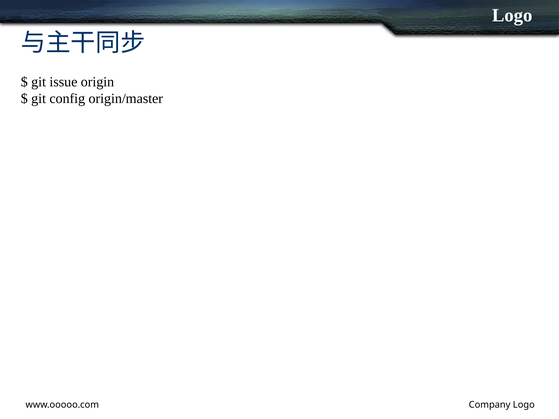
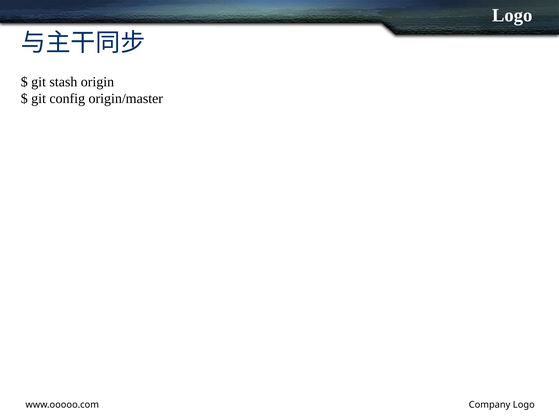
issue: issue -> stash (63, 82)
